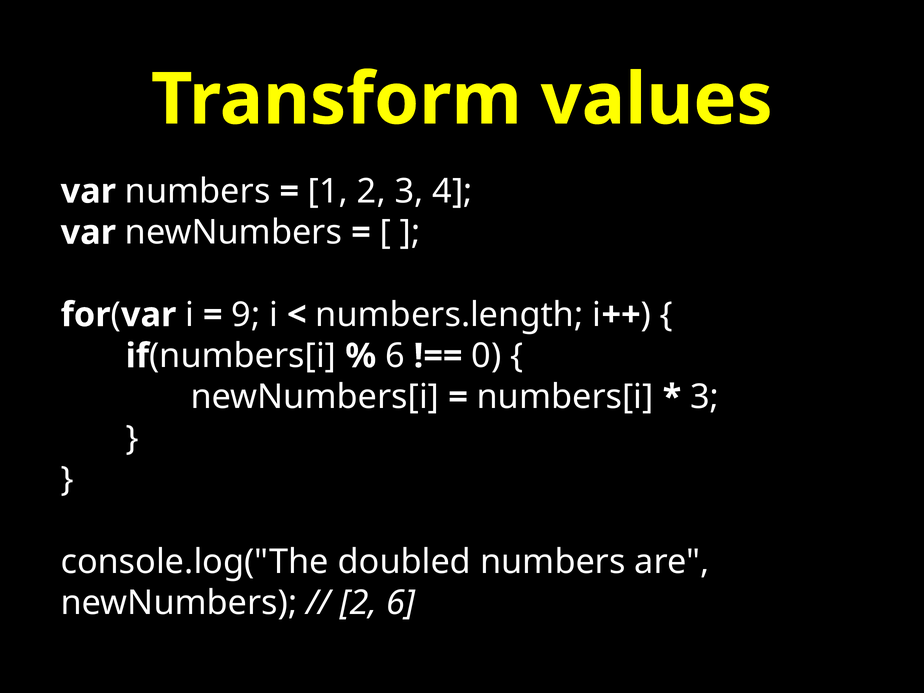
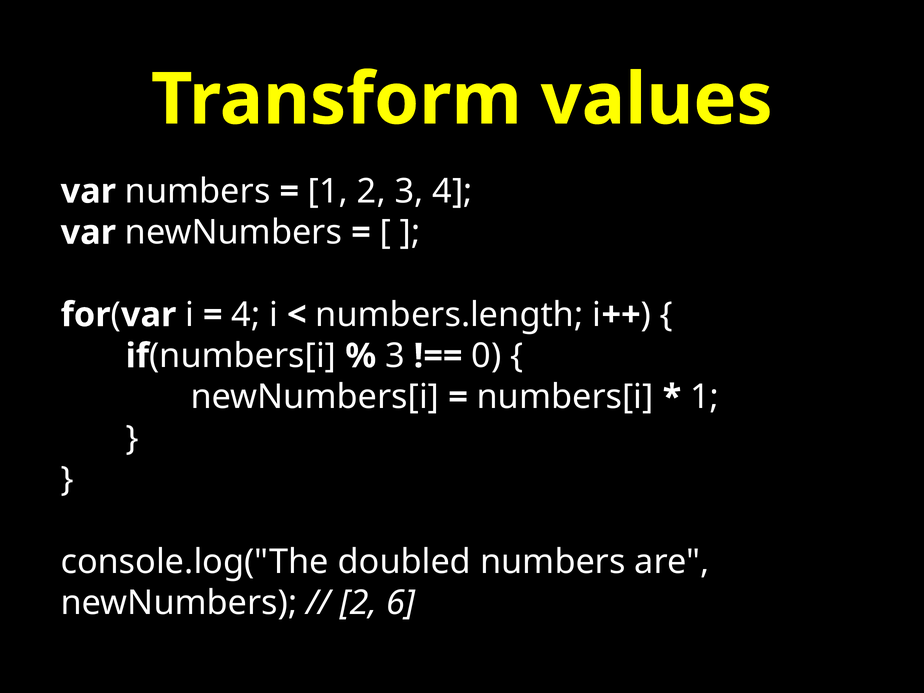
9: 9 -> 4 (246, 315)
6: 6 -> 3 (395, 356)
3: 3 -> 1 (704, 397)
